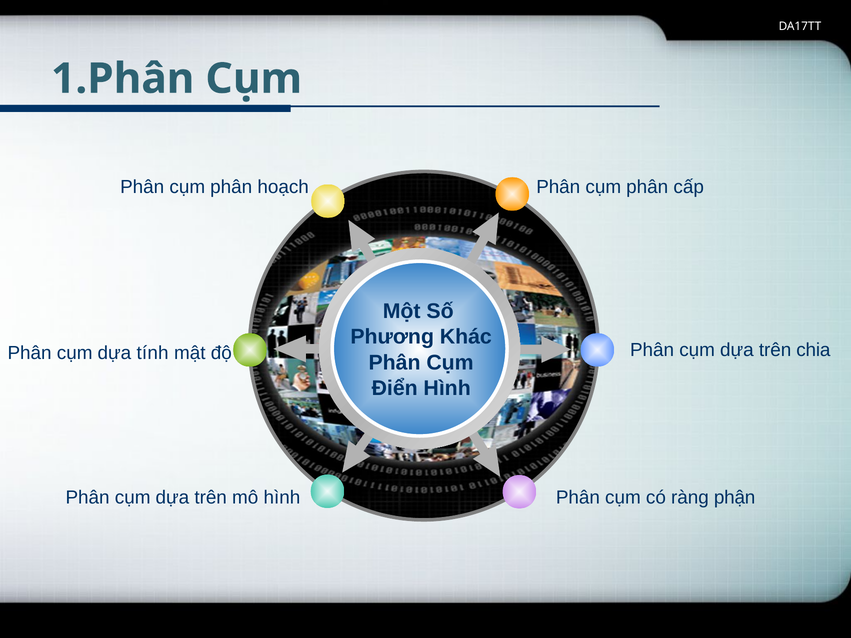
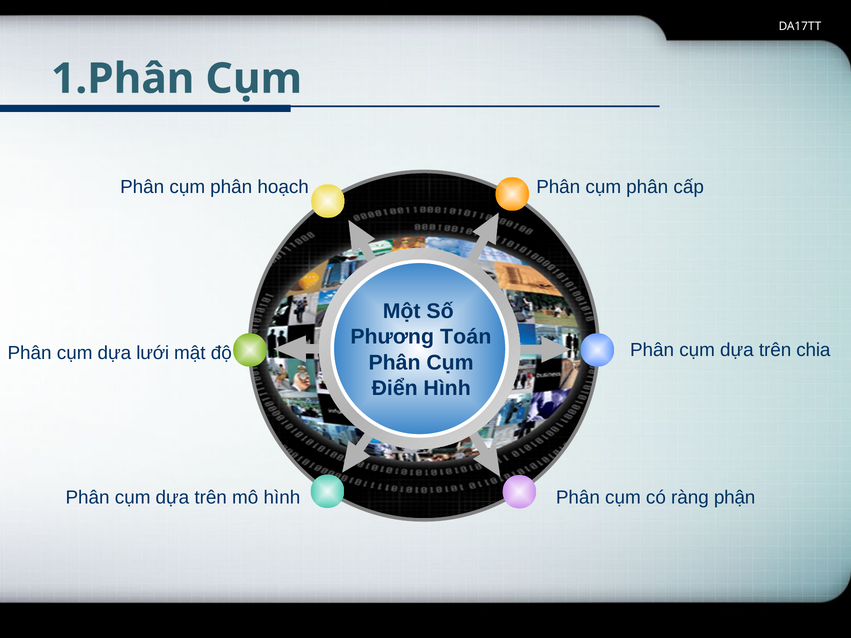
Khác: Khác -> Toán (466, 337)
tính: tính -> lưới (153, 353)
